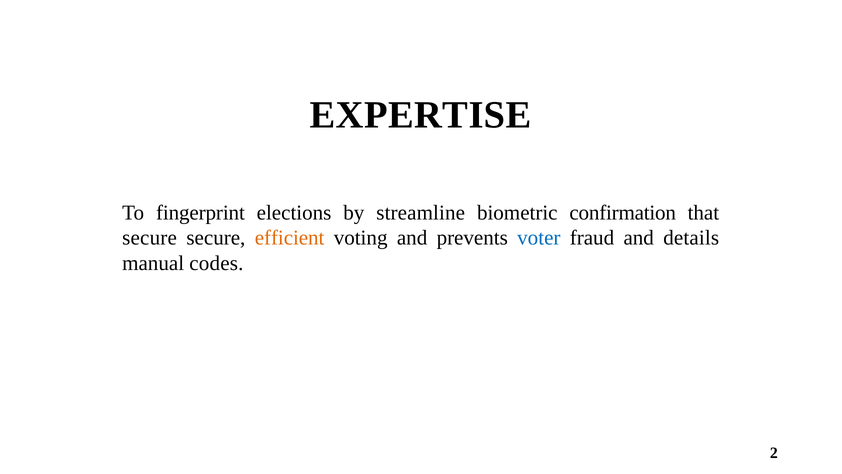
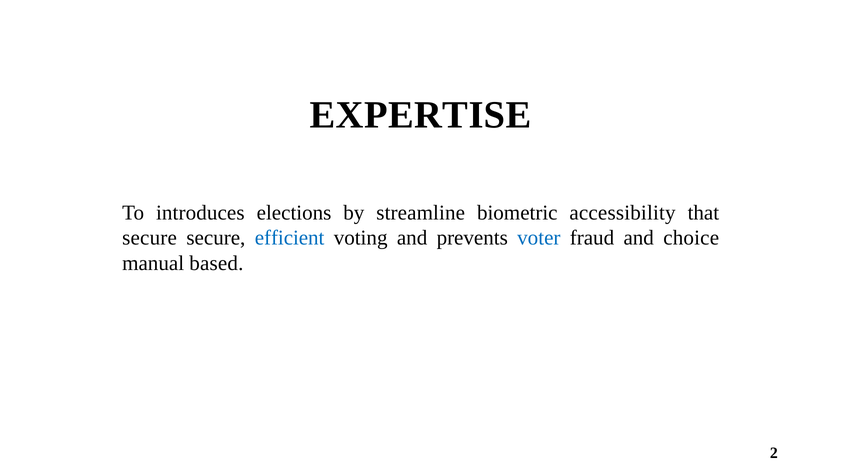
fingerprint: fingerprint -> introduces (200, 213)
confirmation: confirmation -> accessibility (623, 213)
efficient colour: orange -> blue (290, 238)
details: details -> choice (691, 238)
codes: codes -> based (216, 263)
